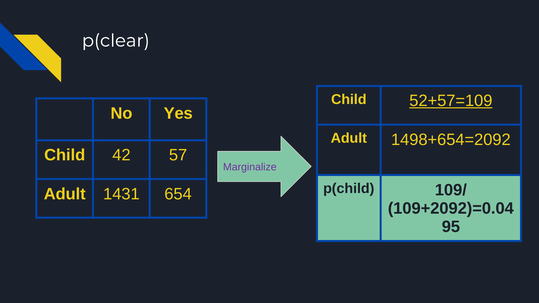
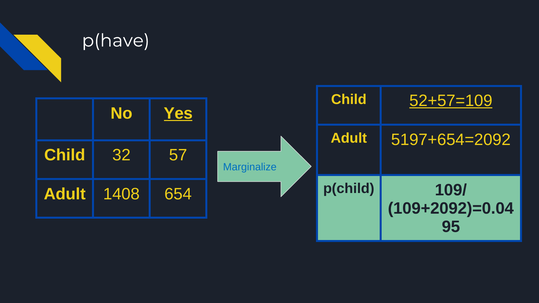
p(clear: p(clear -> p(have (116, 41)
Yes underline: none -> present (178, 113)
1498+654=2092: 1498+654=2092 -> 5197+654=2092 (451, 140)
42: 42 -> 32 (121, 155)
Marginalize colour: purple -> blue (250, 167)
1431: 1431 -> 1408 (121, 194)
